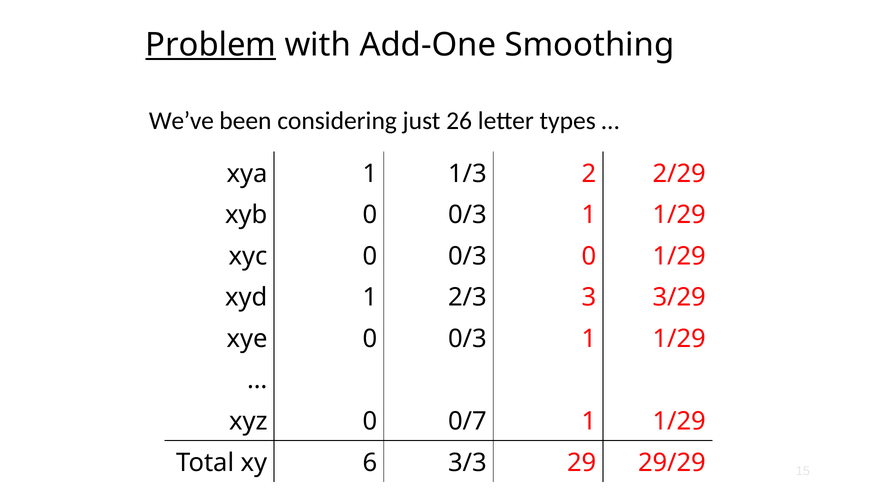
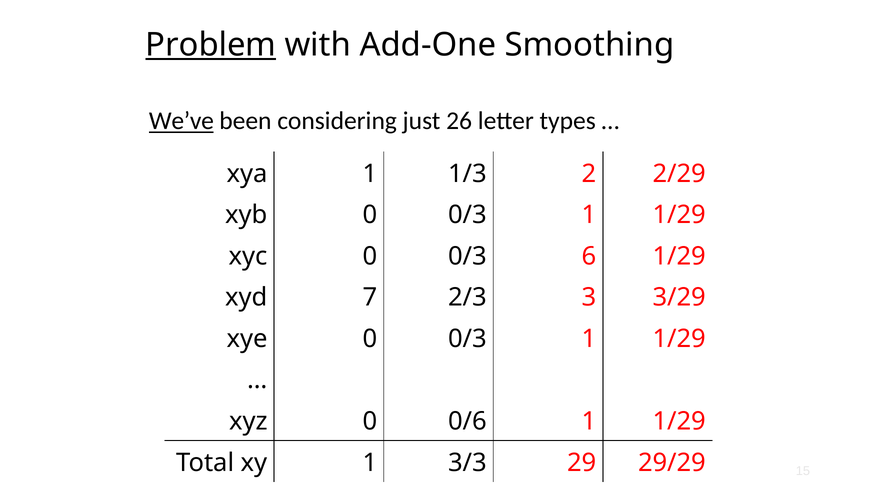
We’ve underline: none -> present (181, 121)
0/3 0: 0 -> 6 (589, 256)
xyd 1: 1 -> 7 (370, 298)
0/7: 0/7 -> 0/6 (467, 422)
xy 6: 6 -> 1 (370, 463)
